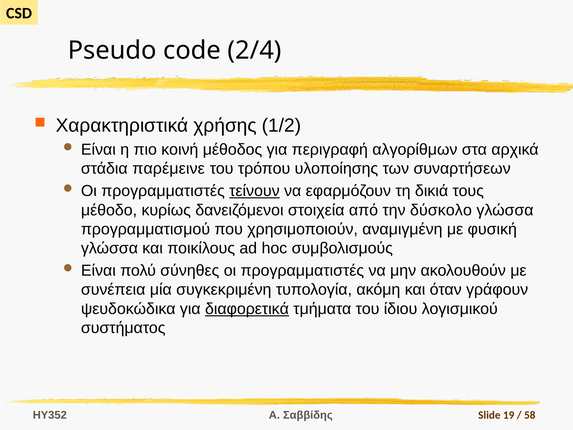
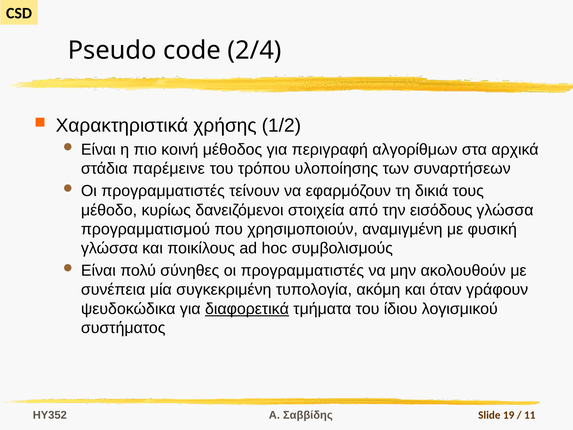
τείνουν underline: present -> none (254, 191)
δύσκολο: δύσκολο -> εισόδους (441, 210)
58: 58 -> 11 (530, 415)
